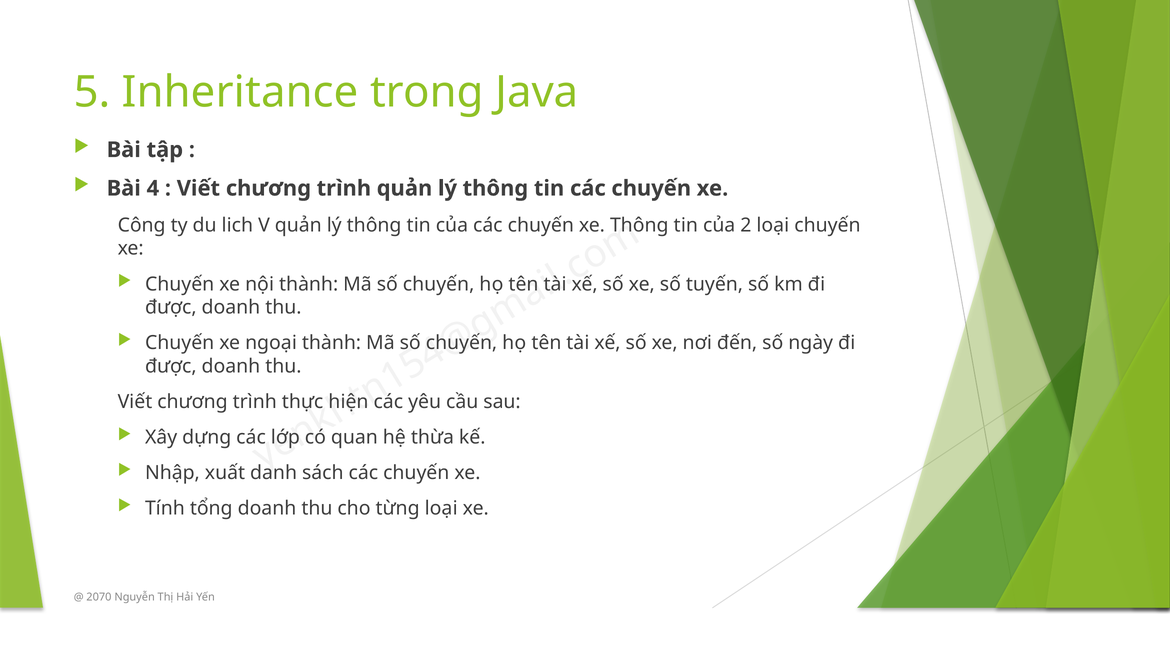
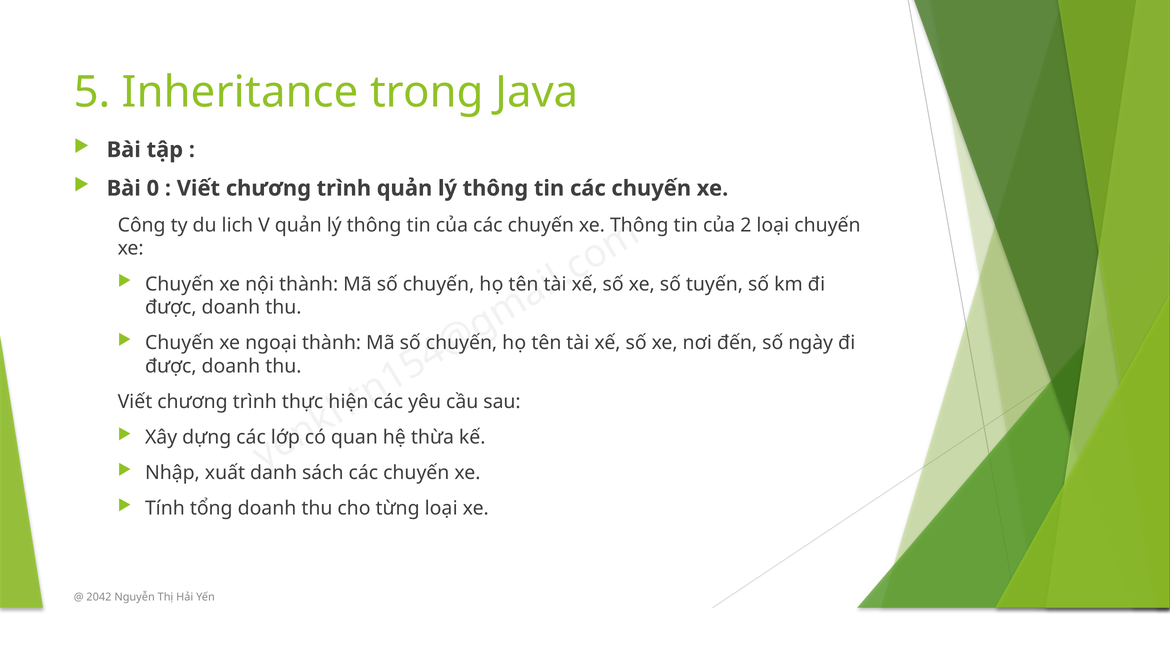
Bài 4: 4 -> 0 (153, 188)
2070: 2070 -> 2042 (99, 597)
